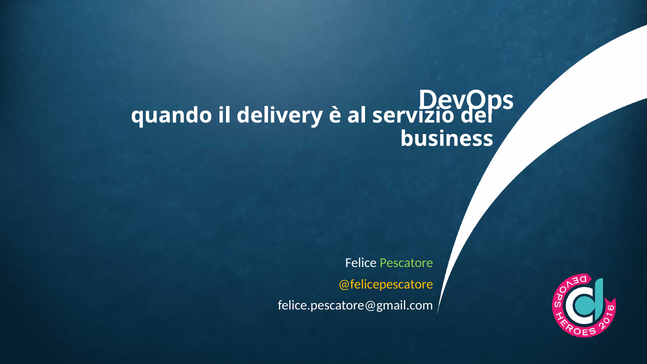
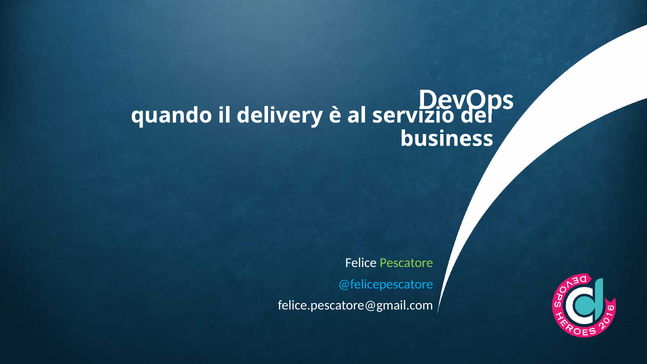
@felicepescatore colour: yellow -> light blue (386, 284)
